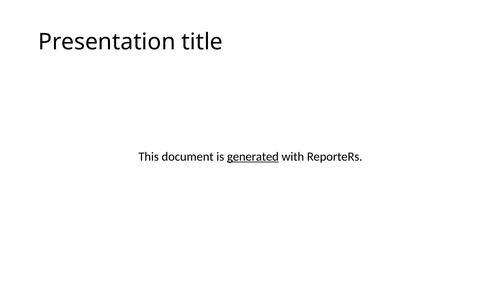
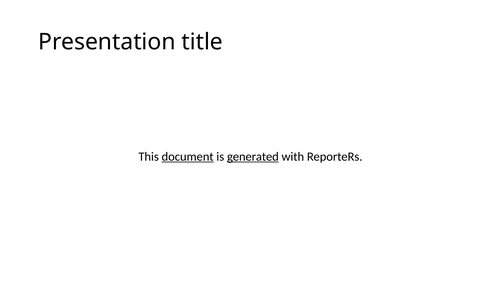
document underline: none -> present (188, 157)
